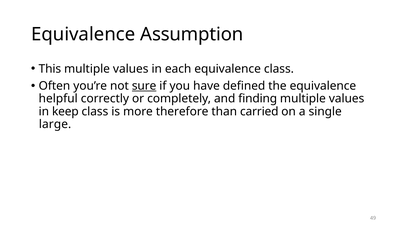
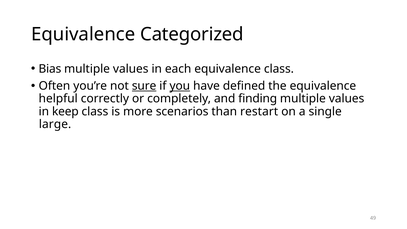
Assumption: Assumption -> Categorized (192, 34)
This: This -> Bias (50, 69)
you underline: none -> present (180, 86)
therefore: therefore -> scenarios (182, 112)
carried: carried -> restart (259, 112)
